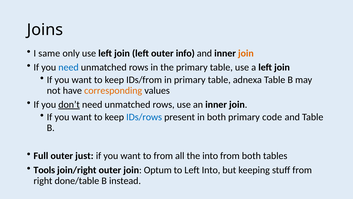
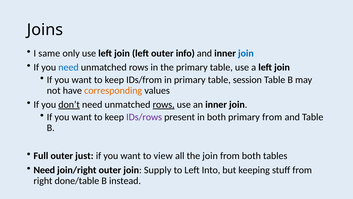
join colour: orange -> blue (246, 53)
adnexa: adnexa -> session (247, 80)
rows underline: none -> present (164, 104)
IDs/rows colour: blue -> purple (144, 117)
primary code: code -> from (272, 117)
to from: from -> view (163, 156)
the into: into -> join (210, 156)
Tools: Tools -> Need (44, 170)
Optum: Optum -> Supply (158, 170)
